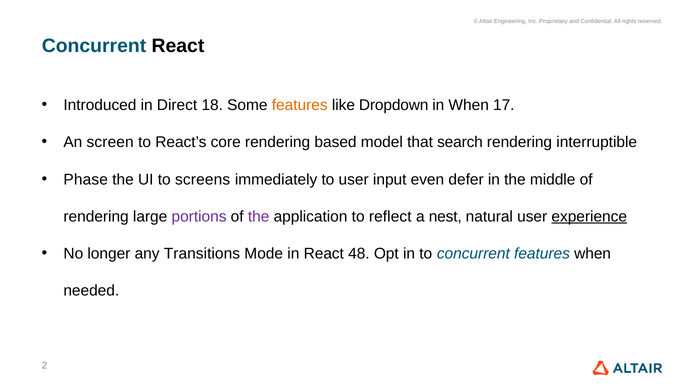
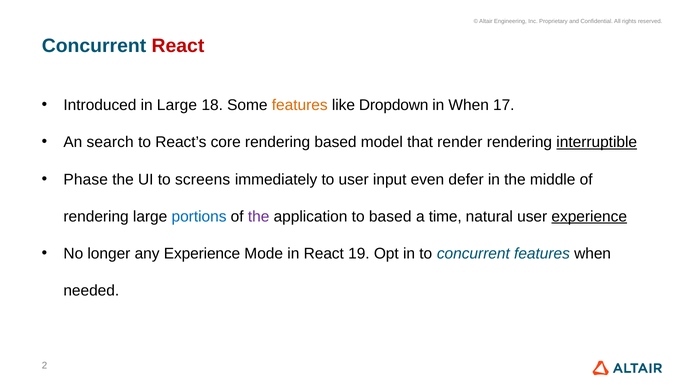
React colour: black -> red (178, 46)
in Direct: Direct -> Large (177, 105)
screen: screen -> search (110, 142)
search: search -> render (460, 142)
interruptible underline: none -> present (597, 142)
portions colour: purple -> blue (199, 217)
to reflect: reflect -> based (390, 217)
nest: nest -> time (445, 217)
any Transitions: Transitions -> Experience (202, 254)
48: 48 -> 19 (359, 254)
